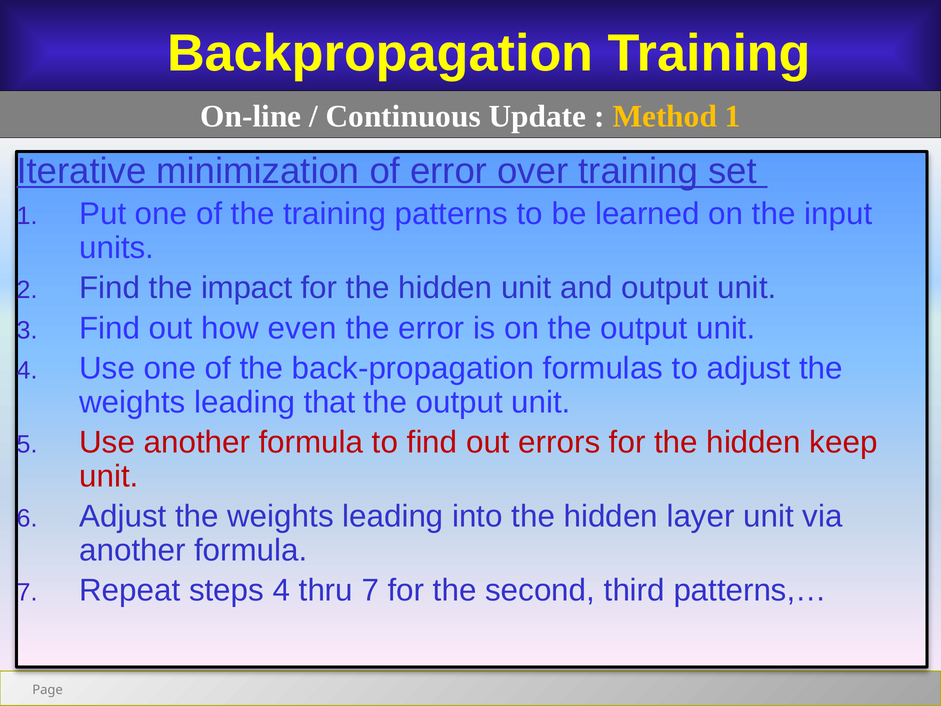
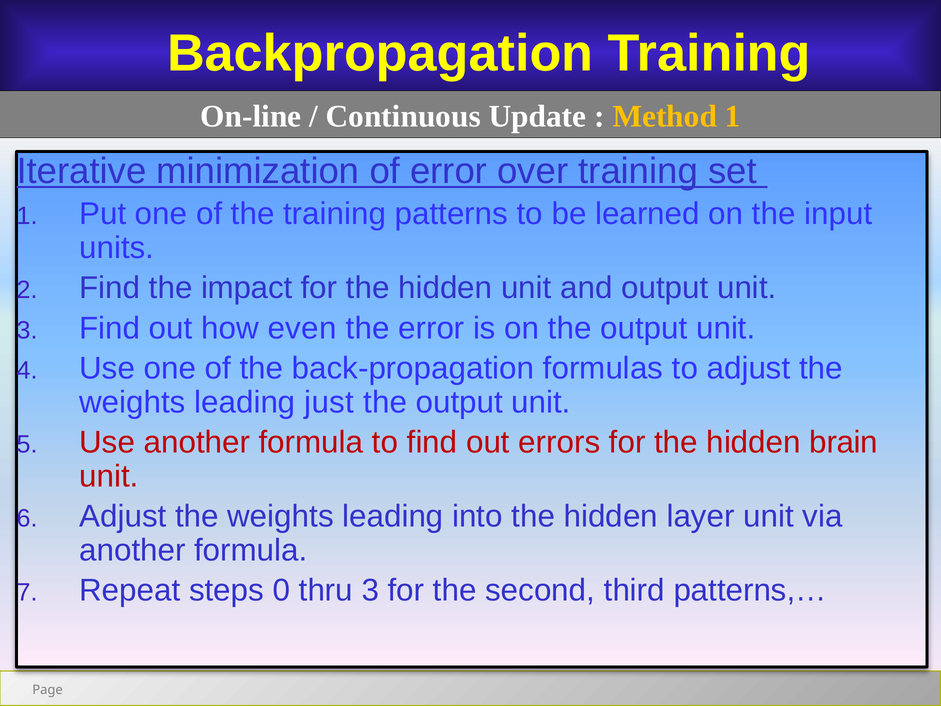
that: that -> just (329, 402)
keep: keep -> brain (844, 442)
steps 4: 4 -> 0 (281, 590)
thru 7: 7 -> 3 (370, 590)
